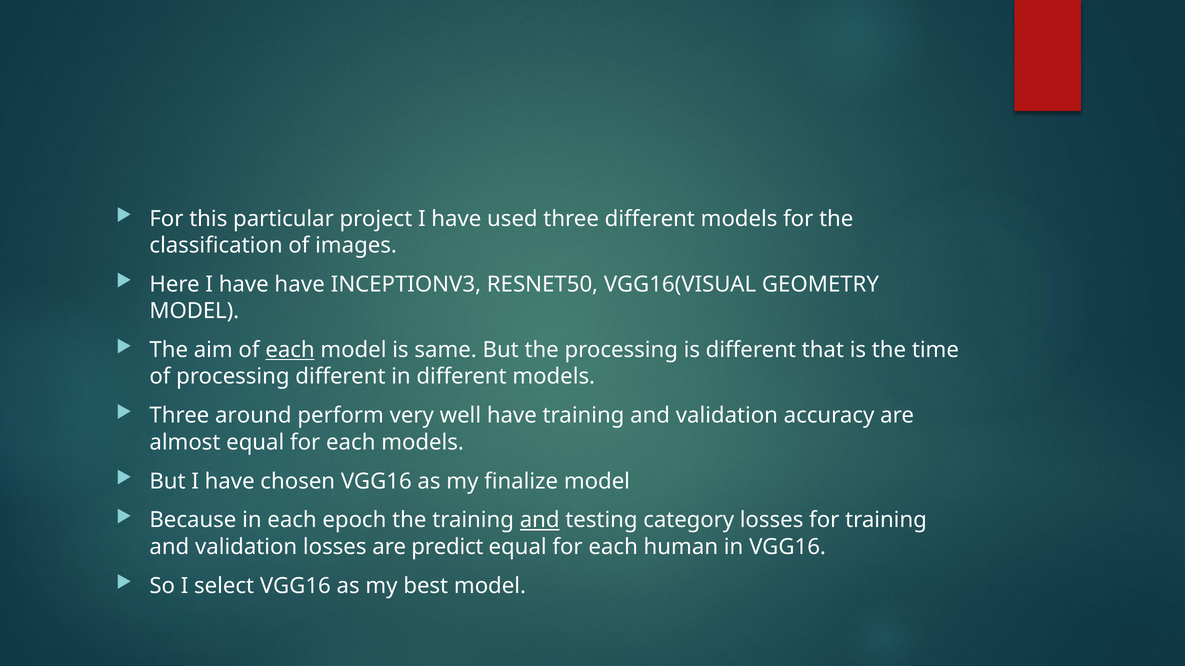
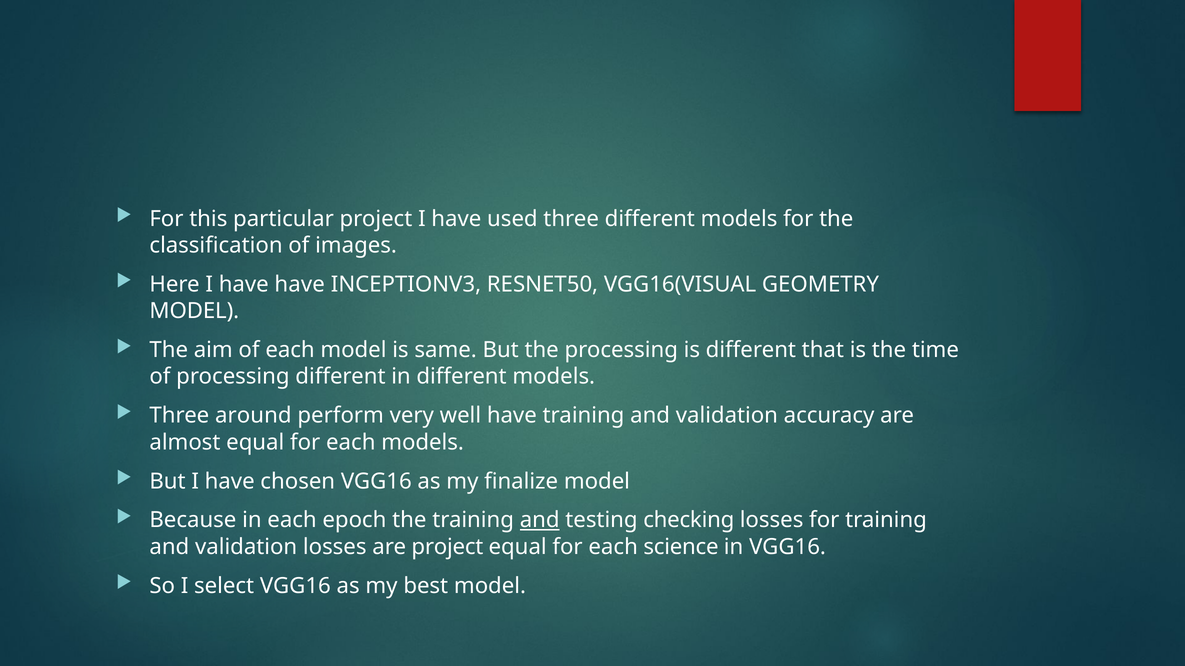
each underline: present -> none (290, 350)
category: category -> checking (689, 521)
are predict: predict -> project (447, 547)
human: human -> science (681, 547)
